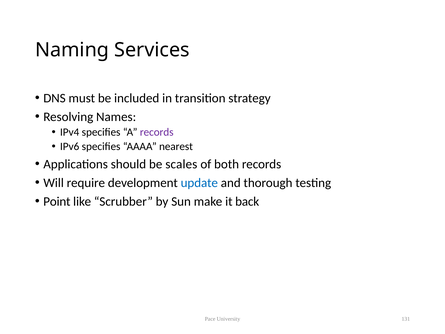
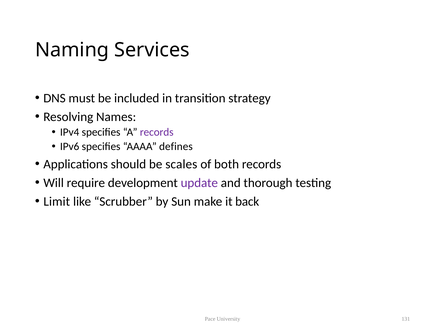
nearest: nearest -> defines (176, 146)
update colour: blue -> purple (199, 183)
Point: Point -> Limit (57, 201)
